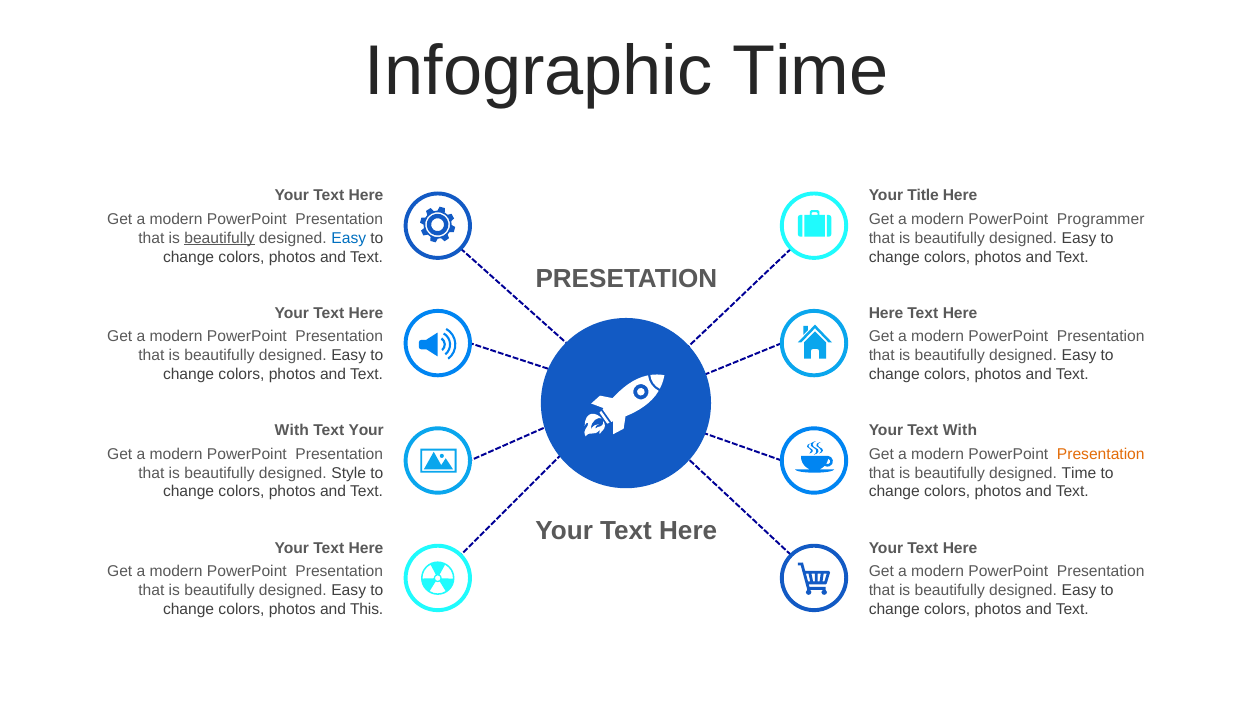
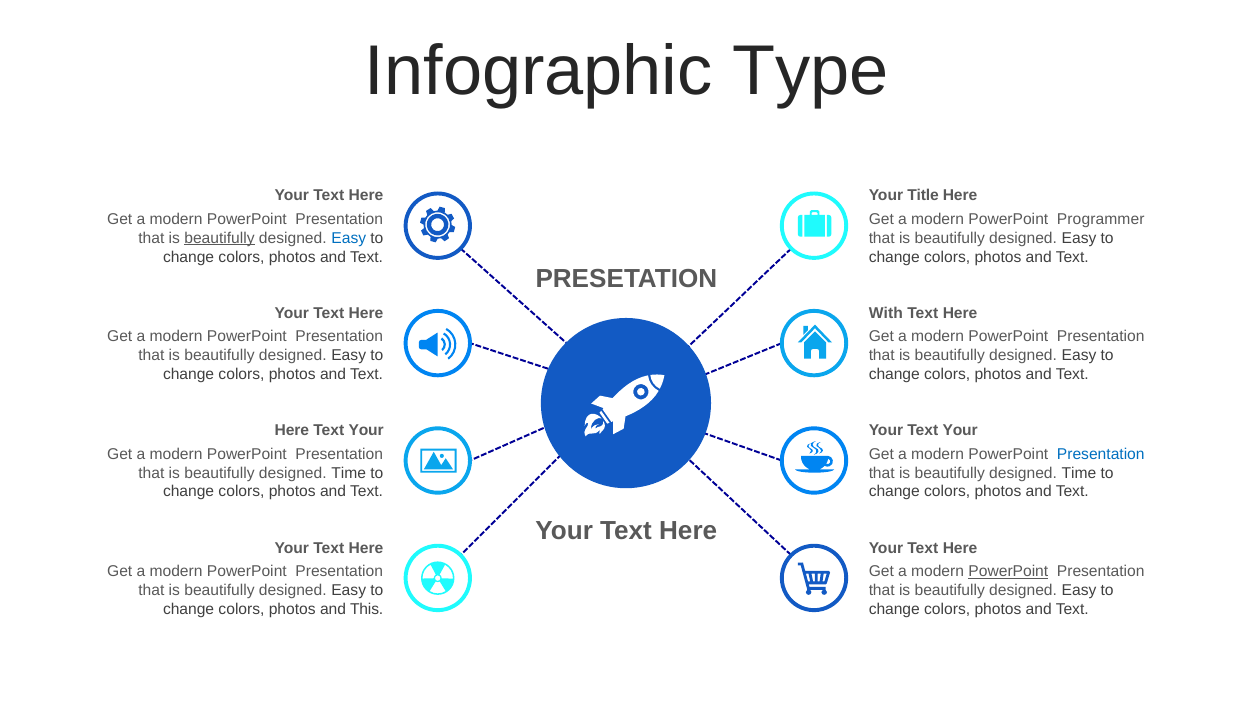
Infographic Time: Time -> Type (810, 72)
Here: Here -> With (886, 313)
With: With -> Here (292, 430)
Your Text With: With -> Your (960, 430)
Presentation colour: orange -> blue (1101, 454)
Style: Style -> Time (349, 473)
PowerPoint underline: none -> present (1008, 571)
